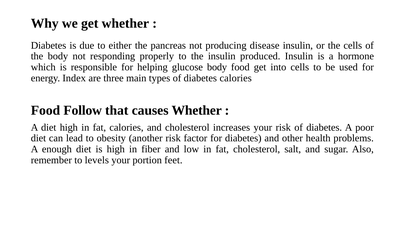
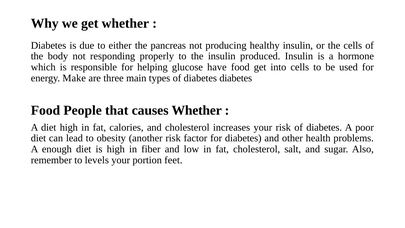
disease: disease -> healthy (265, 45)
glucose body: body -> have (217, 67)
Index: Index -> Make (74, 78)
diabetes calories: calories -> diabetes (236, 78)
Follow: Follow -> People (83, 110)
